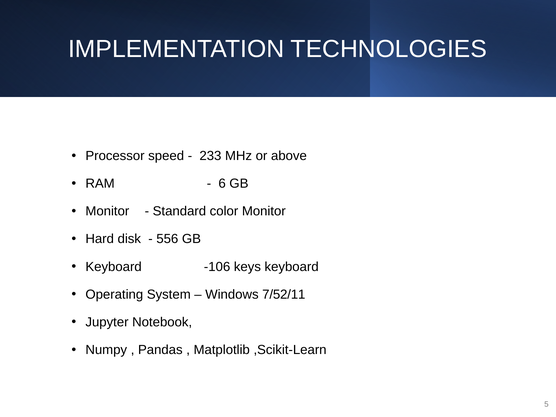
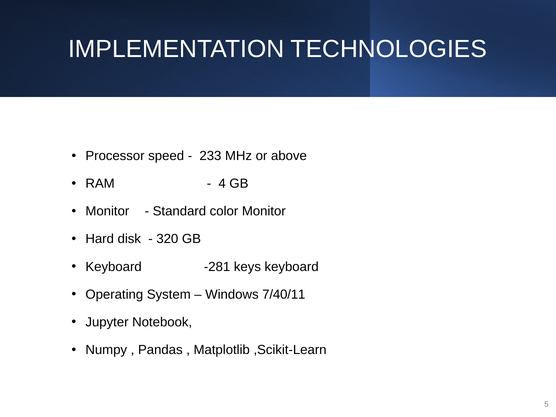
6: 6 -> 4 (222, 184)
556: 556 -> 320 (167, 239)
-106: -106 -> -281 (217, 267)
7/52/11: 7/52/11 -> 7/40/11 (284, 294)
